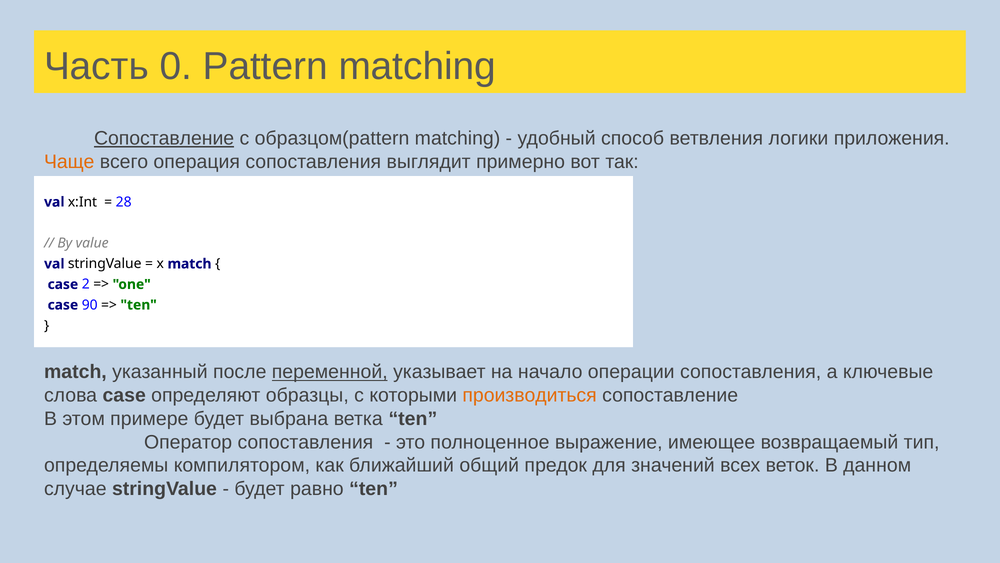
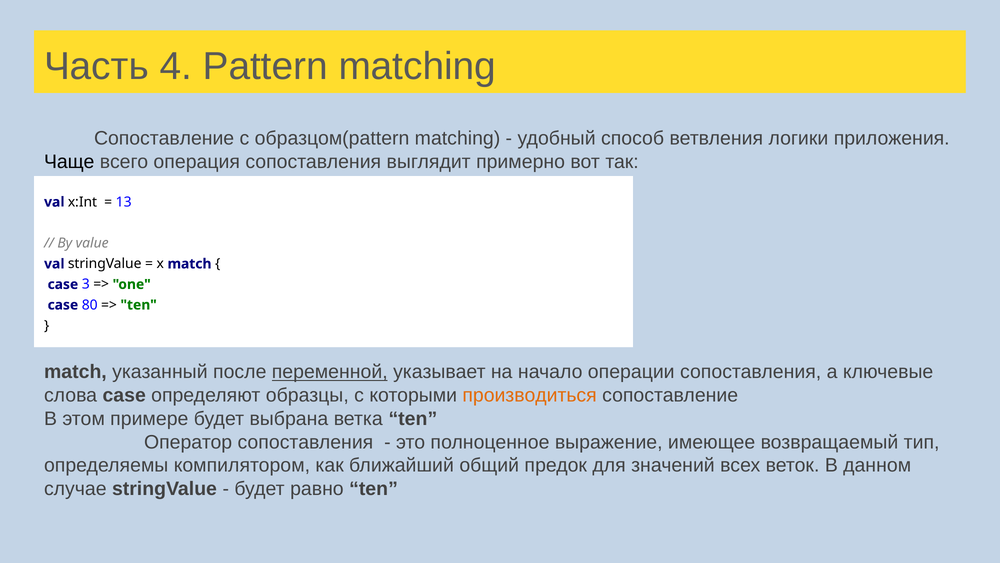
0: 0 -> 4 (176, 66)
Cопоставление underline: present -> none (164, 138)
Чаще colour: orange -> black (69, 162)
28: 28 -> 13 (124, 202)
2: 2 -> 3 (86, 284)
90: 90 -> 80 (90, 305)
